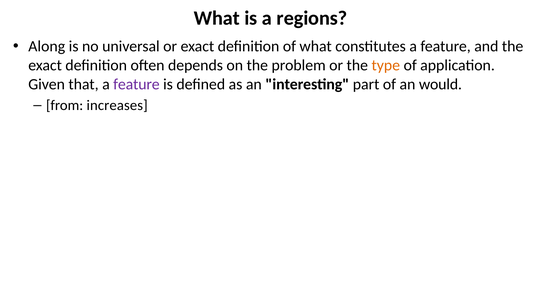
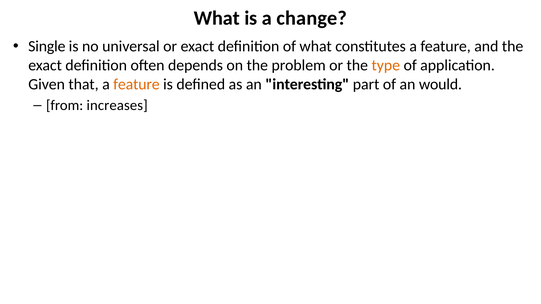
regions: regions -> change (312, 18)
Along: Along -> Single (47, 46)
feature colour: purple -> orange (136, 84)
